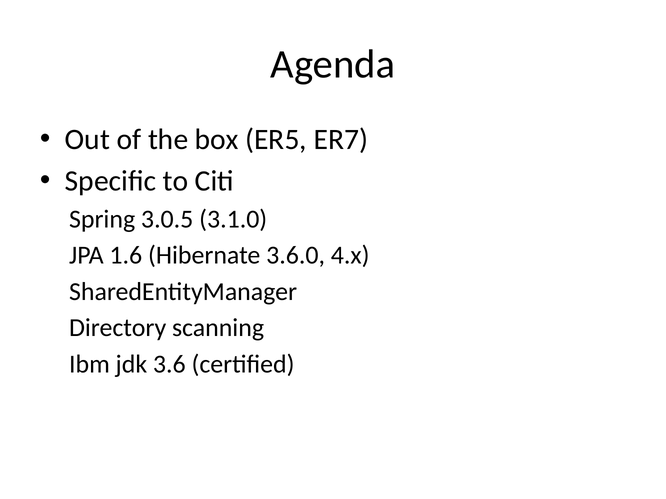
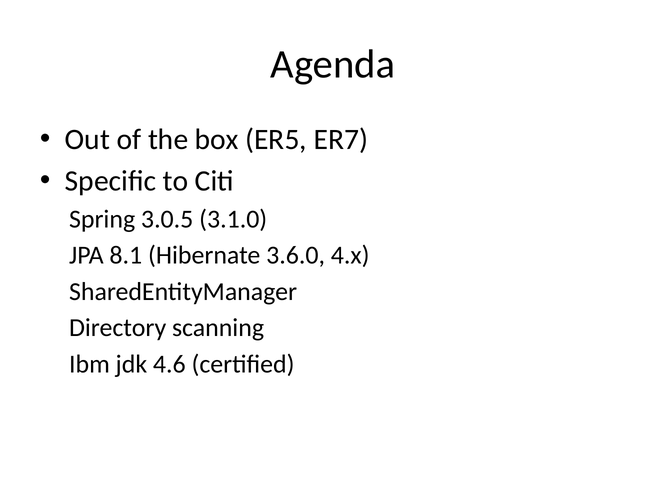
1.6: 1.6 -> 8.1 (126, 256)
3.6: 3.6 -> 4.6 (169, 365)
